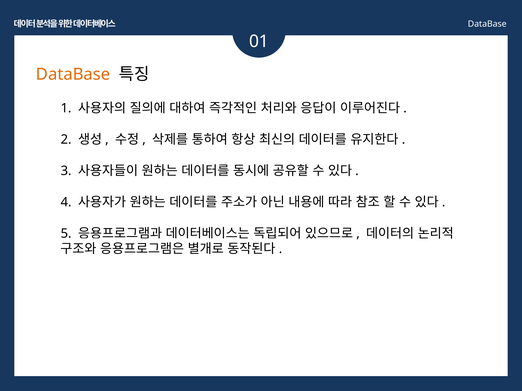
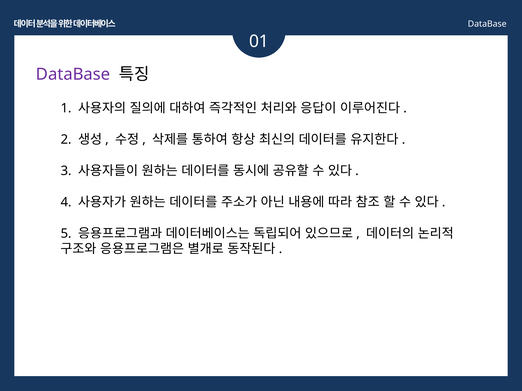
DataBase colour: orange -> purple (73, 75)
